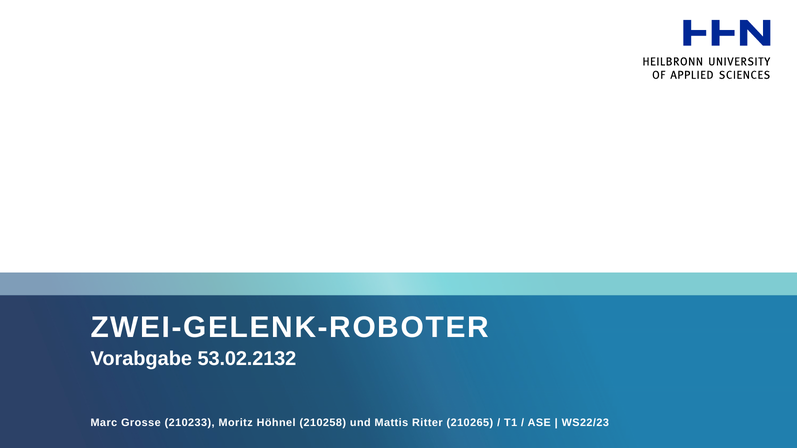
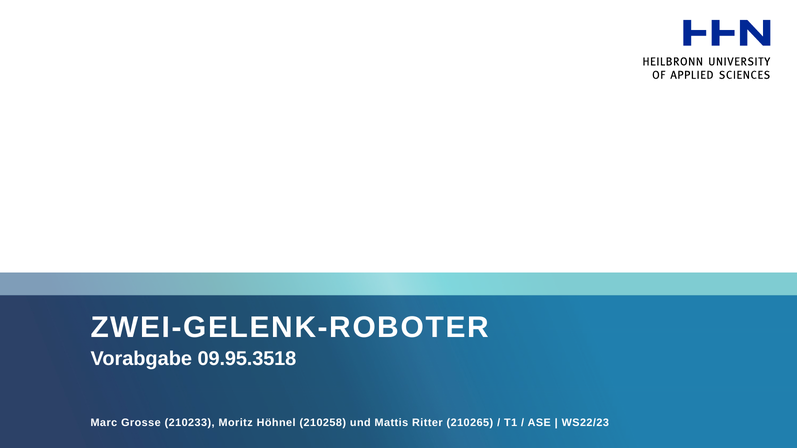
53.02.2132: 53.02.2132 -> 09.95.3518 (247, 359)
